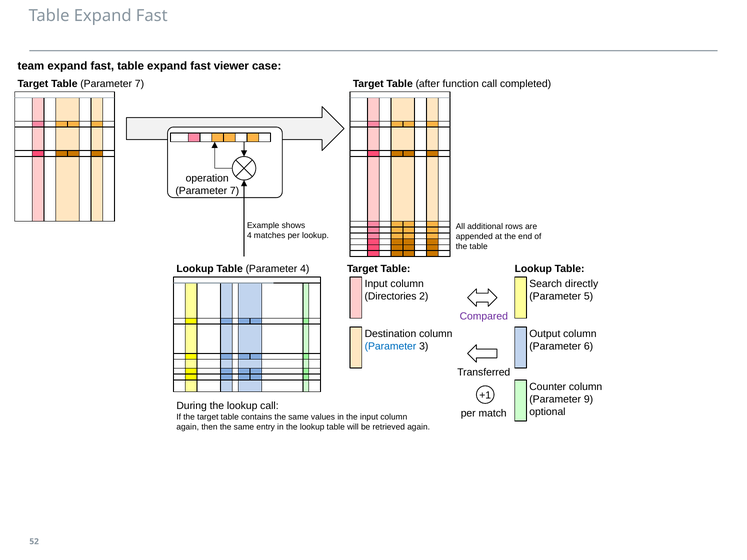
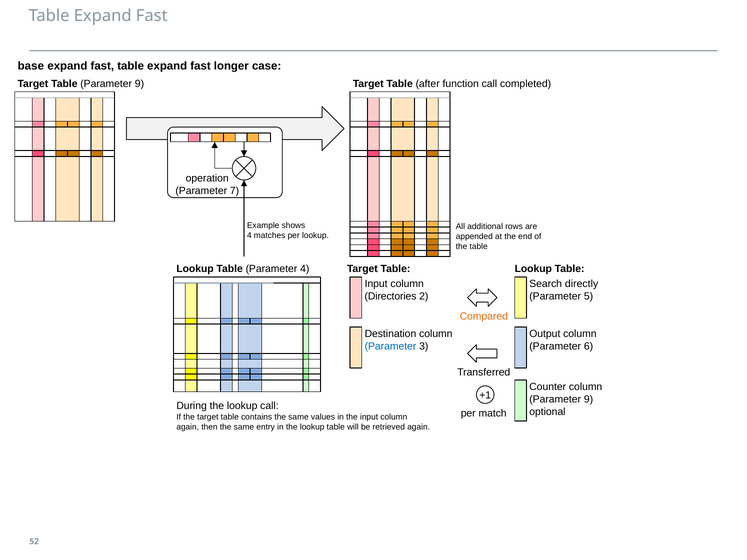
team: team -> base (31, 66)
viewer: viewer -> longer (231, 66)
Table Parameter 7: 7 -> 9 (139, 84)
Compared colour: purple -> orange (484, 316)
